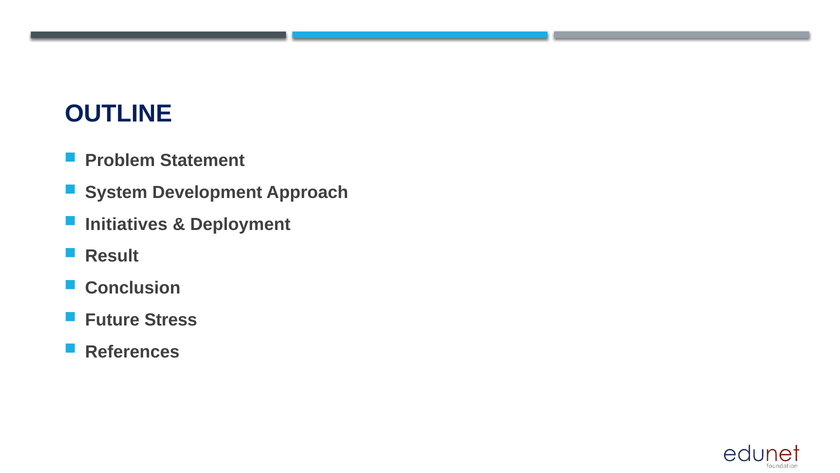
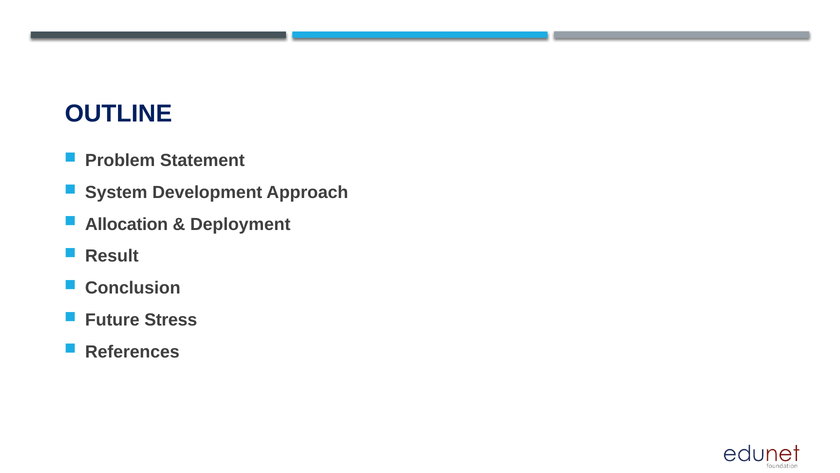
Initiatives: Initiatives -> Allocation (127, 224)
